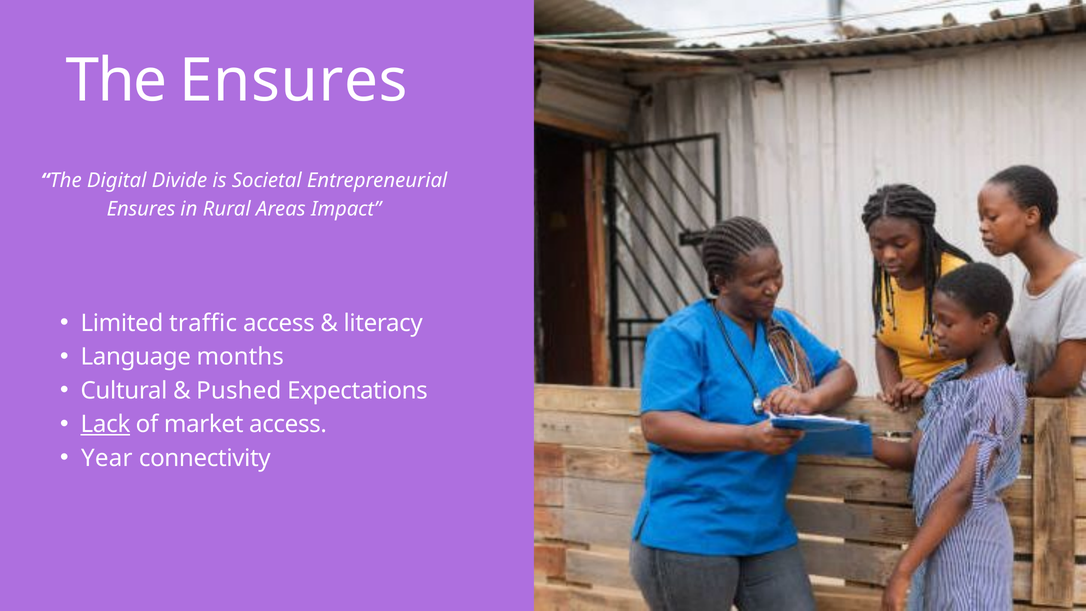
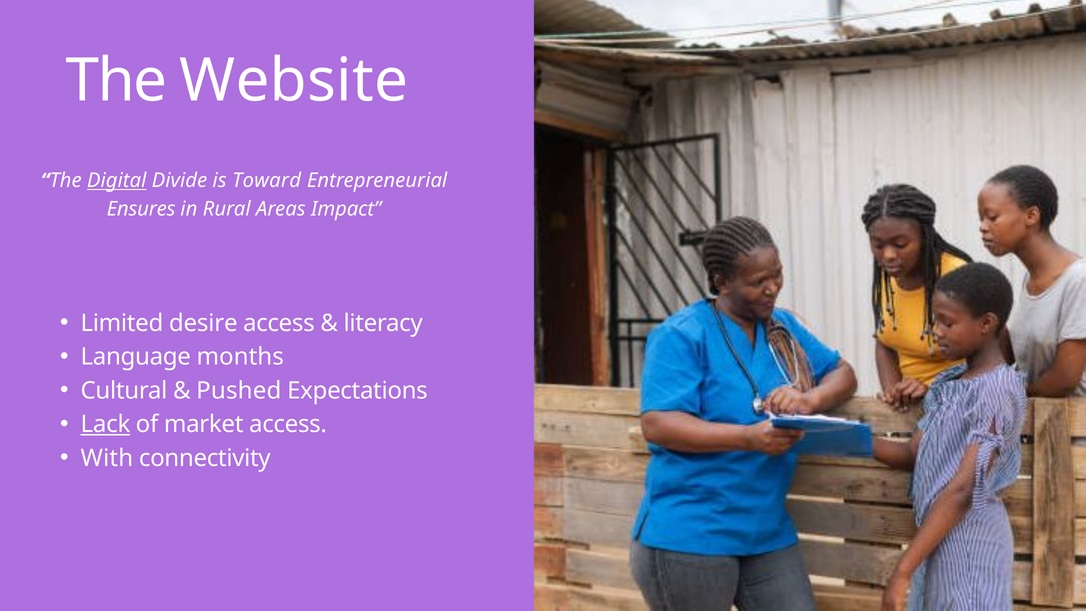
The Ensures: Ensures -> Website (294, 81)
Digital underline: none -> present (117, 181)
Societal: Societal -> Toward (267, 181)
traffic: traffic -> desire (203, 323)
Year: Year -> With (107, 458)
